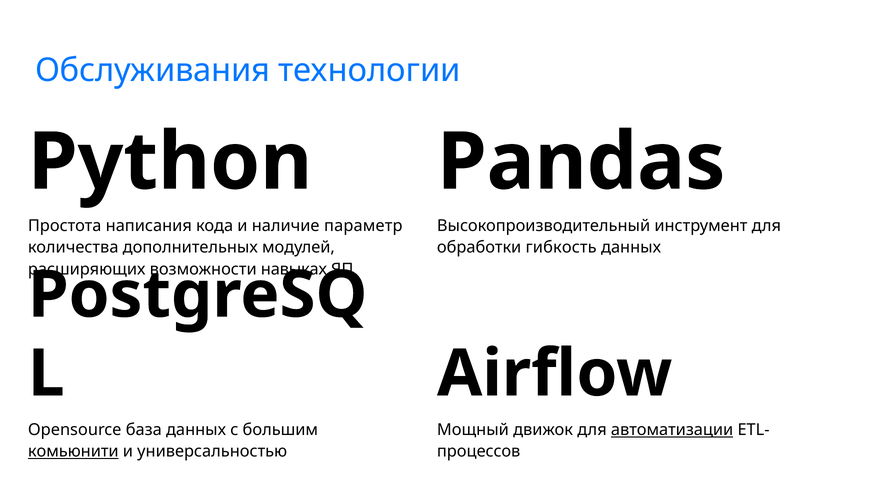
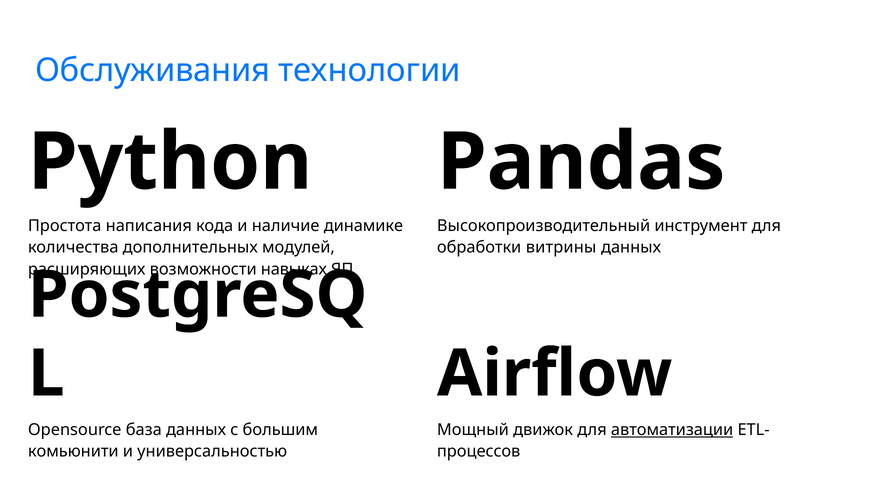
параметр: параметр -> динамике (363, 226)
гибкость: гибкость -> витрины (561, 247)
комьюнити underline: present -> none (73, 451)
